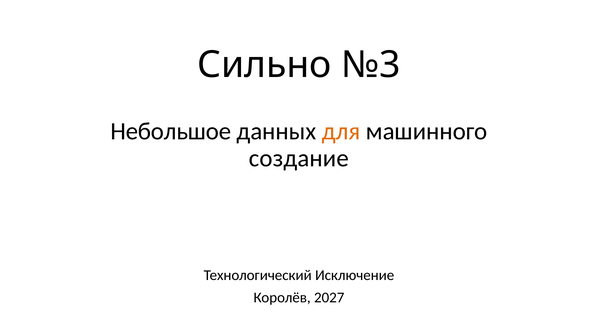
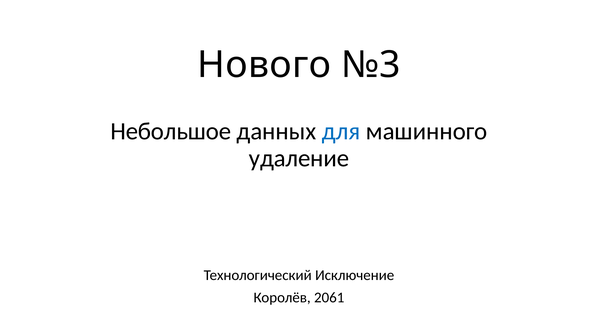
Сильно: Сильно -> Нового (264, 65)
для colour: orange -> blue (341, 131)
создание: создание -> удаление (299, 158)
2027: 2027 -> 2061 (329, 298)
